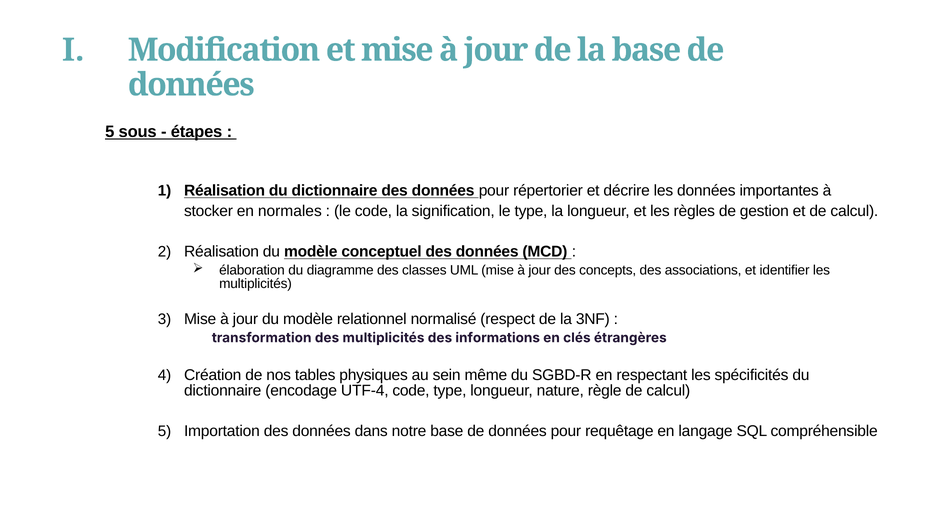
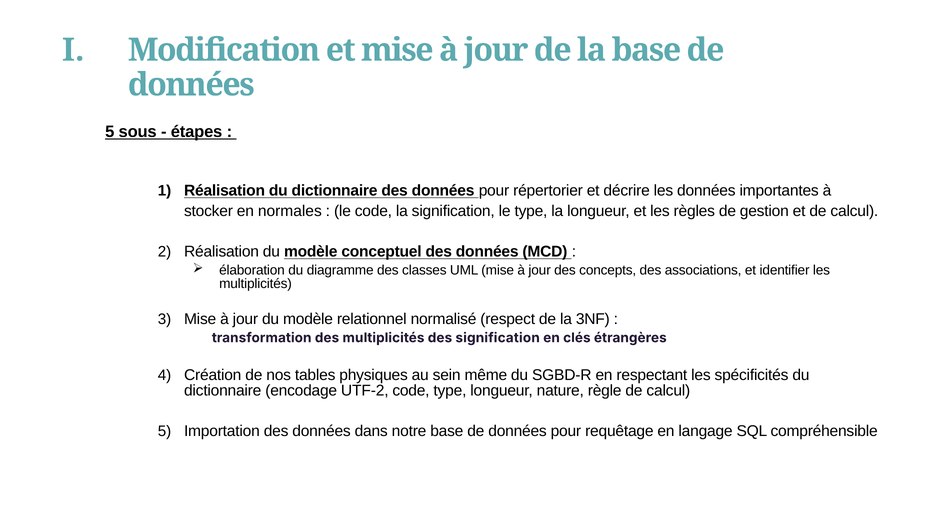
des informations: informations -> signification (498, 338)
UTF-4: UTF-4 -> UTF-2 (365, 390)
